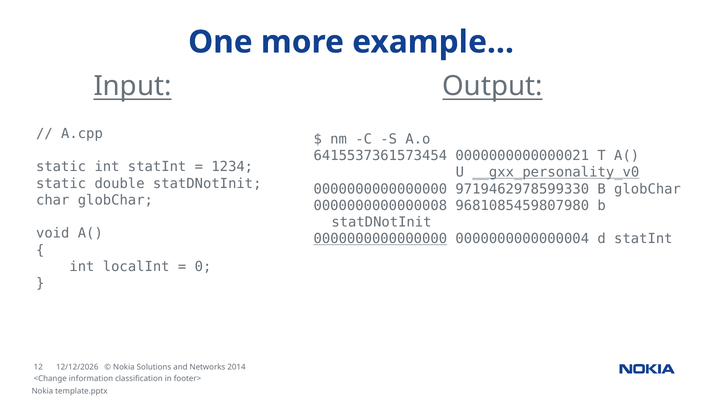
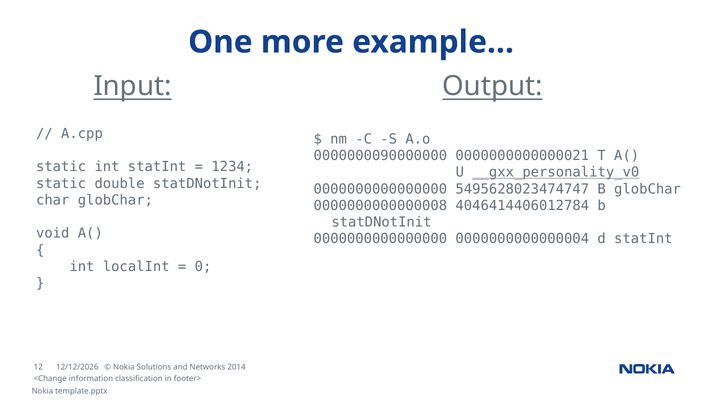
6415537361573454: 6415537361573454 -> 0000000090000000 (380, 155)
9719462978599330: 9719462978599330 -> 5495628023474747 (522, 189)
9681085459807980: 9681085459807980 -> 4046414406012784 (522, 205)
0000000000000000 underline: present -> none (380, 239)
